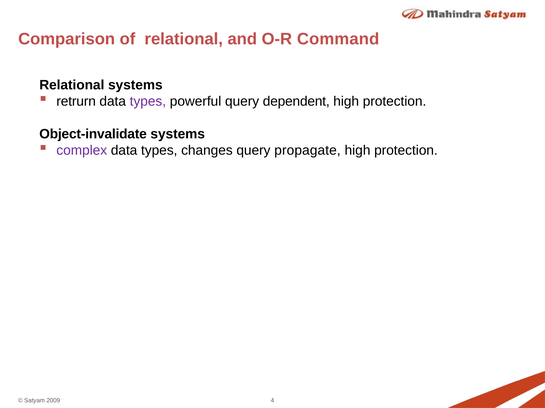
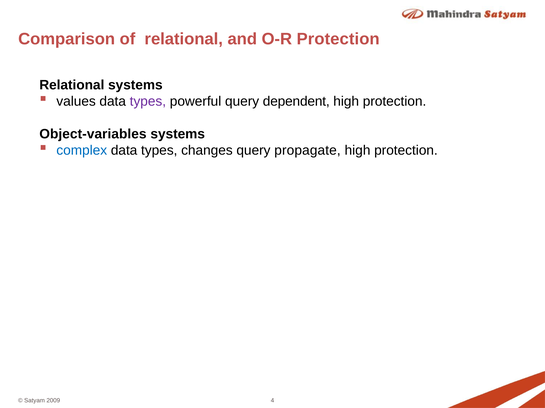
O-R Command: Command -> Protection (338, 39)
retrurn: retrurn -> values (76, 102)
Object-invalidate: Object-invalidate -> Object-variables (93, 134)
complex colour: purple -> blue (82, 151)
